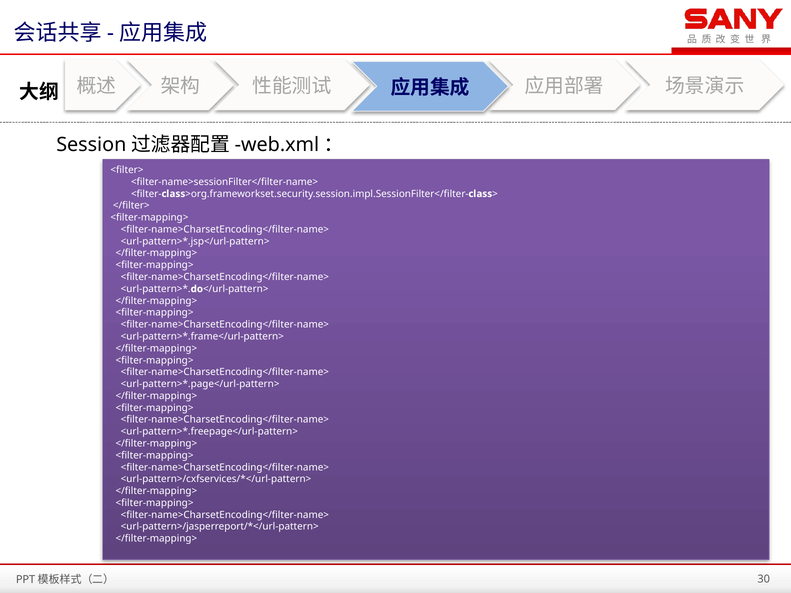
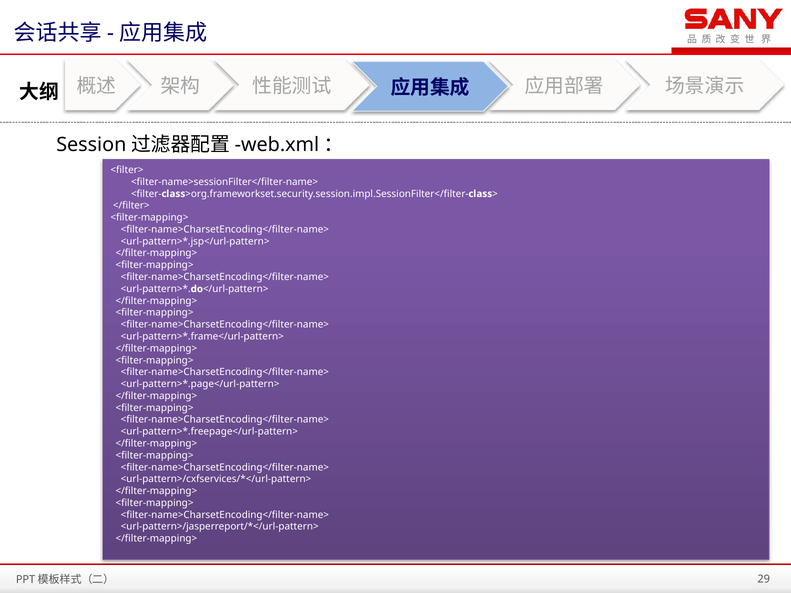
30: 30 -> 29 (764, 579)
